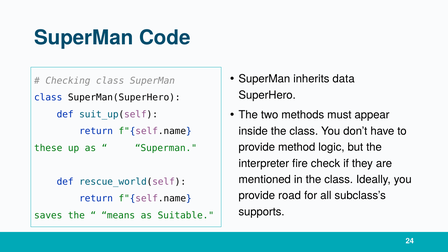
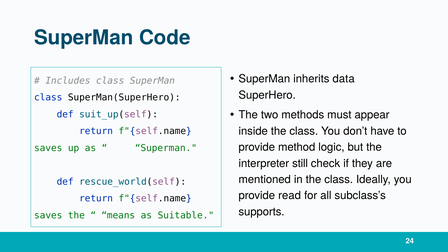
Checking: Checking -> Includes (68, 81)
these: these -> saves (48, 148)
fire: fire -> still (300, 163)
road: road -> read (290, 196)
